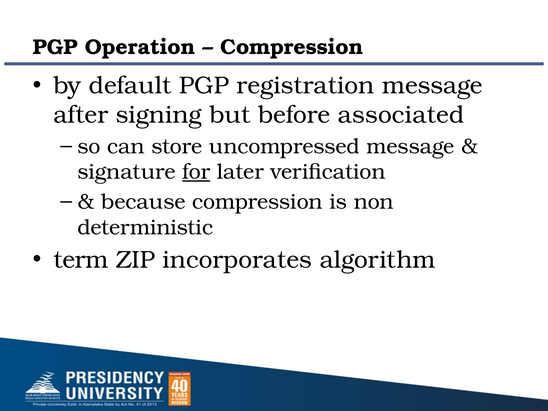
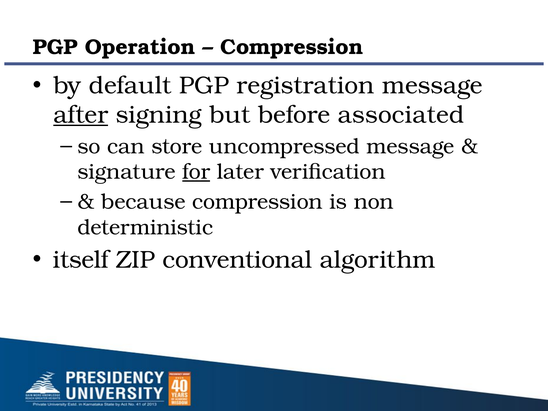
after underline: none -> present (81, 115)
term: term -> itself (81, 260)
incorporates: incorporates -> conventional (237, 260)
